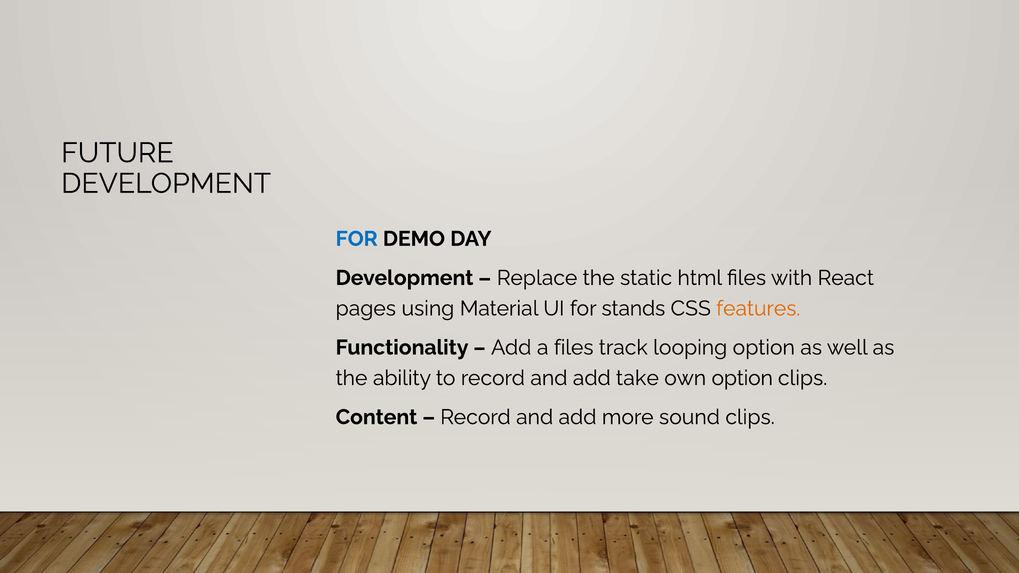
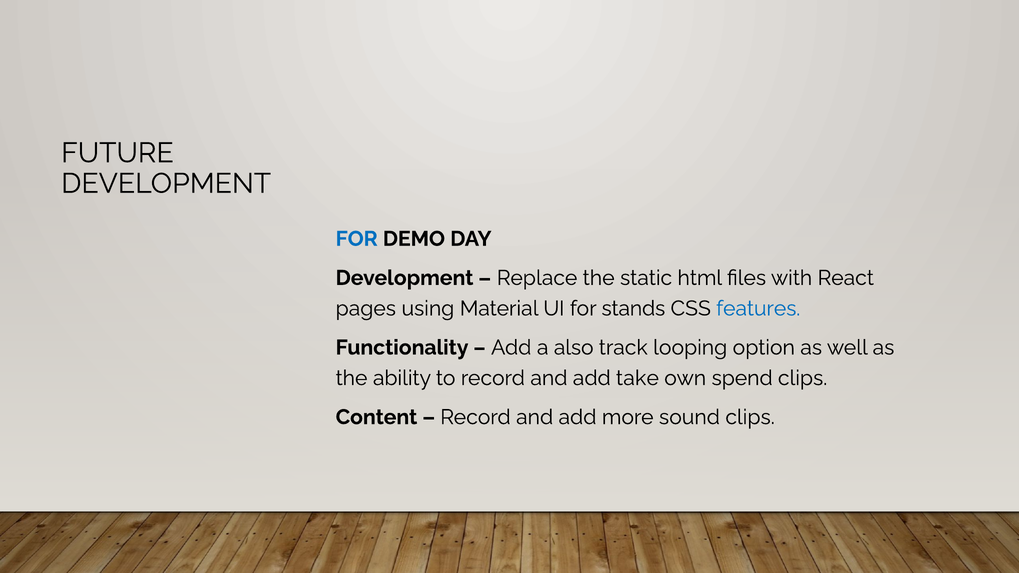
features colour: orange -> blue (758, 309)
a files: files -> also (574, 348)
own option: option -> spend (742, 378)
